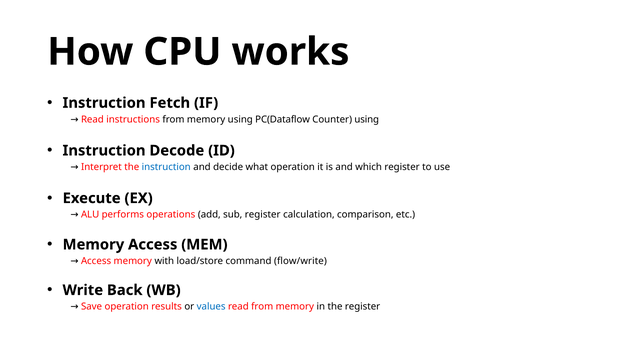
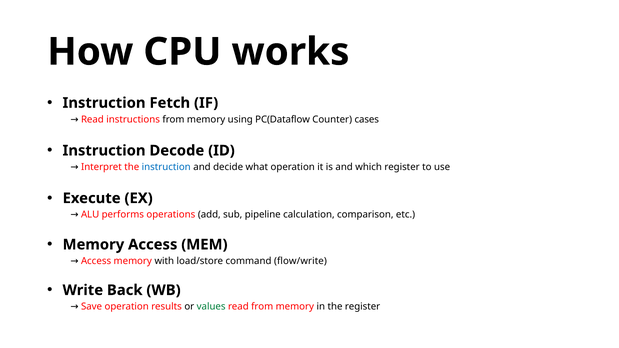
Counter using: using -> cases (367, 119)
sub register: register -> pipeline (263, 215)
values colour: blue -> green (211, 307)
